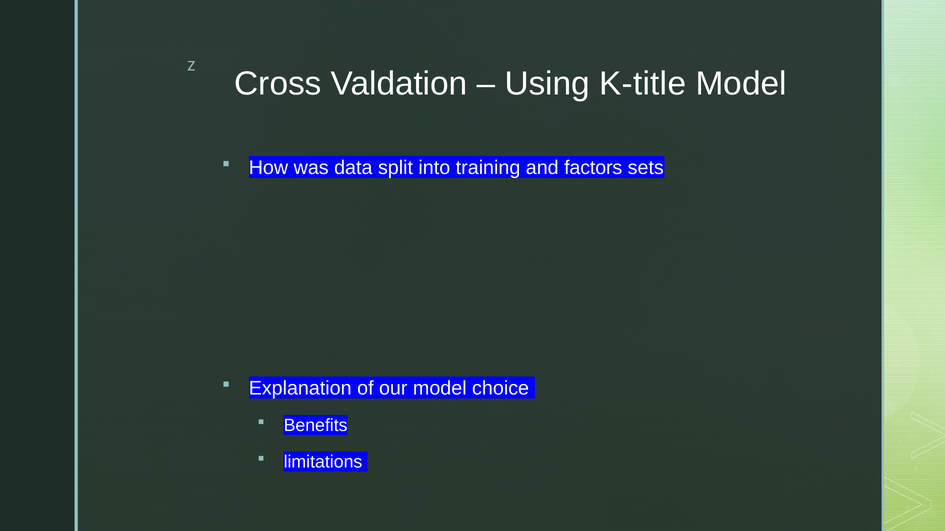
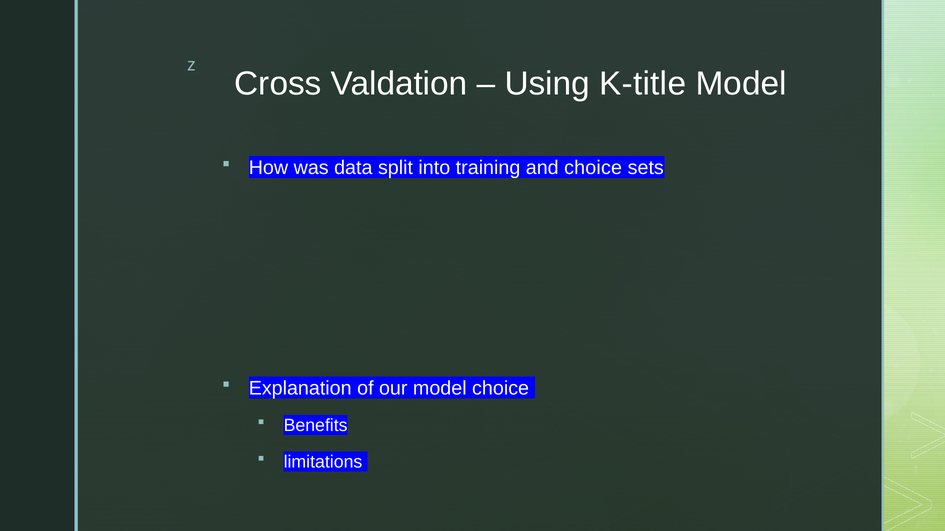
and factors: factors -> choice (593, 168)
